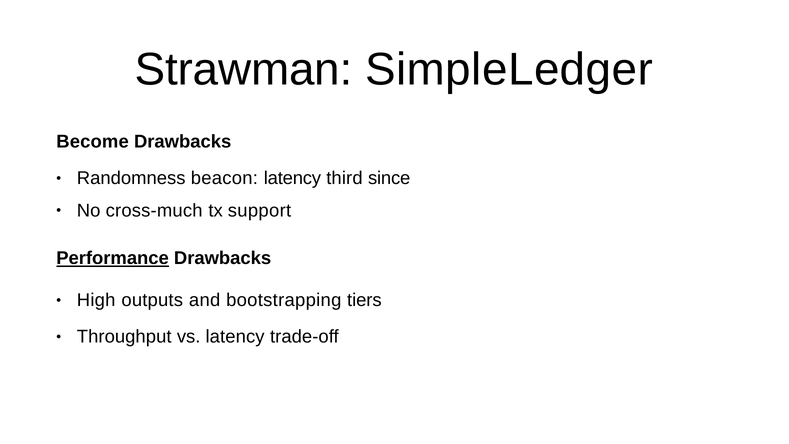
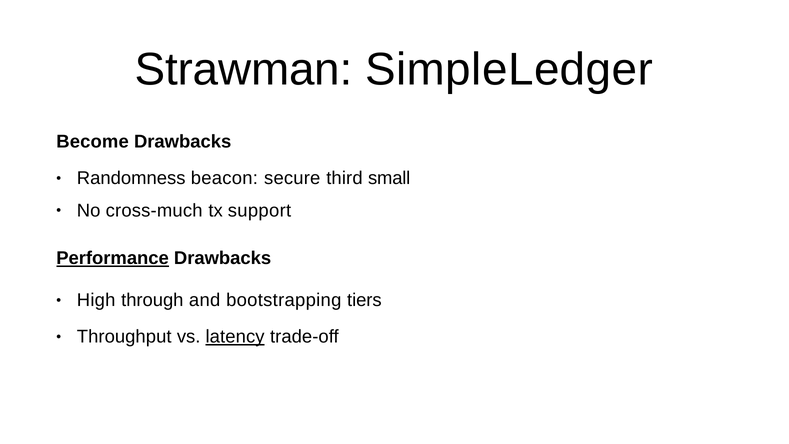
beacon latency: latency -> secure (292, 178)
since: since -> small (389, 178)
outputs: outputs -> through (152, 300)
latency underline: none -> present (235, 337)
